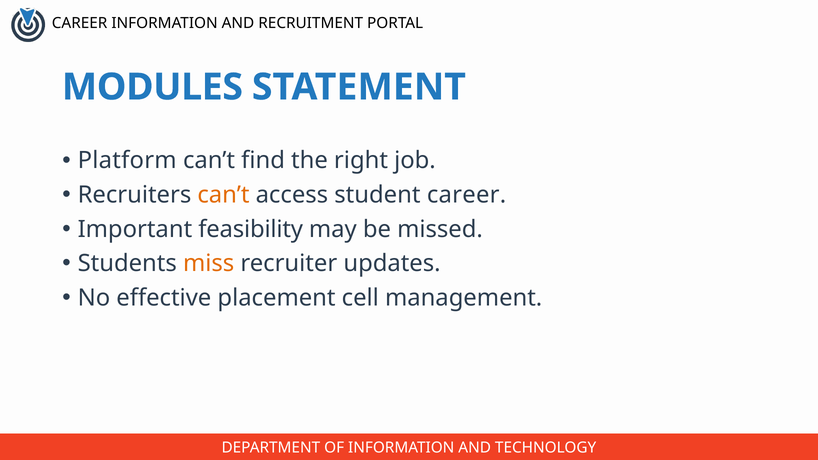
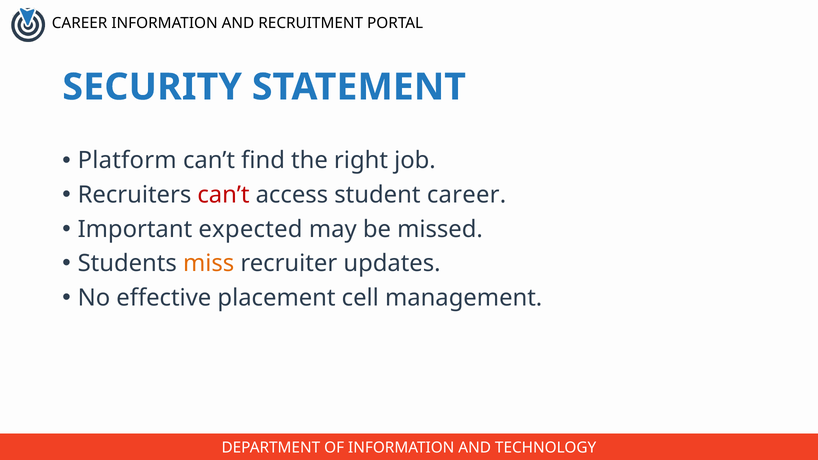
MODULES: MODULES -> SECURITY (152, 87)
can’t colour: orange -> red (224, 195)
feasibility: feasibility -> expected (250, 229)
